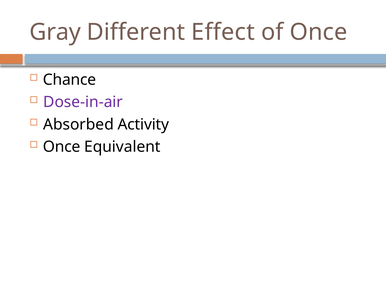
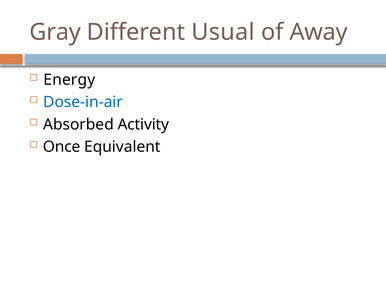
Effect: Effect -> Usual (223, 32)
of Once: Once -> Away (319, 32)
Chance: Chance -> Energy (69, 80)
Dose-in-air colour: purple -> blue (83, 102)
